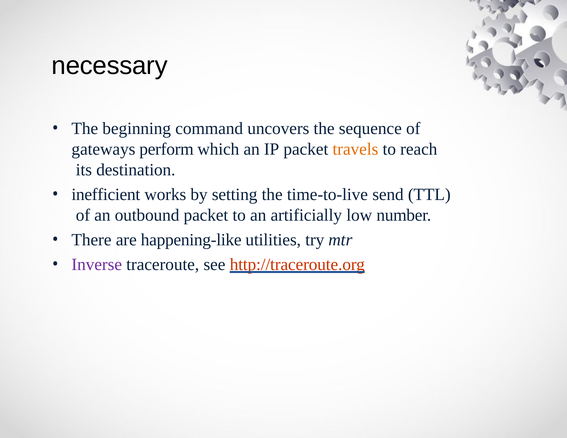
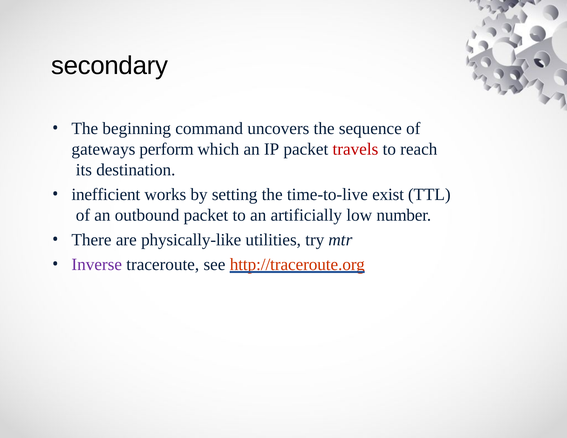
necessary: necessary -> secondary (110, 66)
travels colour: orange -> red (355, 149)
send: send -> exist (388, 194)
happening-like: happening-like -> physically-like (191, 240)
